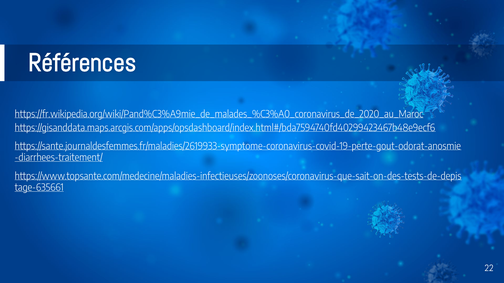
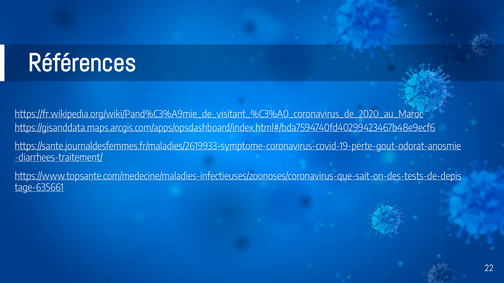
https://fr.wikipedia.org/wiki/Pand%C3%A9mie_de_malades_%C3%A0_coronavirus_de_2020_au_Maroc: https://fr.wikipedia.org/wiki/Pand%C3%A9mie_de_malades_%C3%A0_coronavirus_de_2020_au_Maroc -> https://fr.wikipedia.org/wiki/Pand%C3%A9mie_de_visitant_%C3%A0_coronavirus_de_2020_au_Maroc (219, 114)
